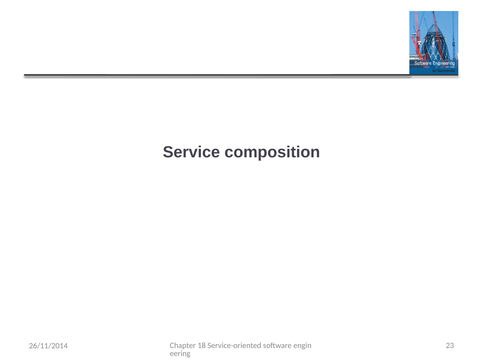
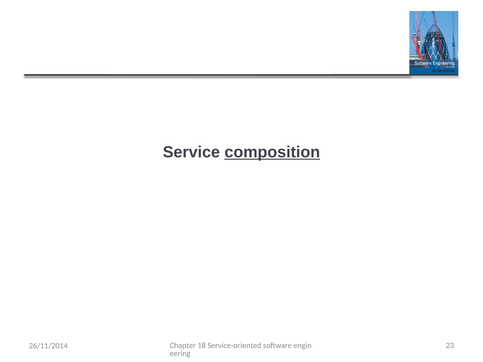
composition underline: none -> present (272, 152)
